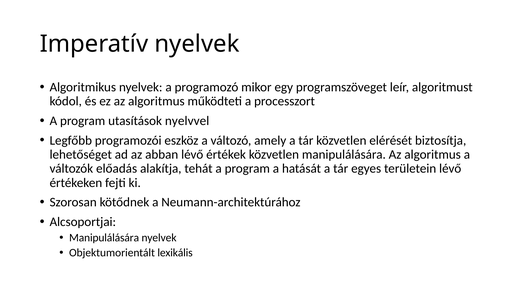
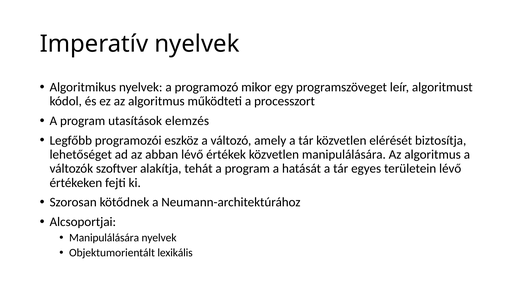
nyelvvel: nyelvvel -> elemzés (187, 121)
előadás: előadás -> szoftver (117, 168)
